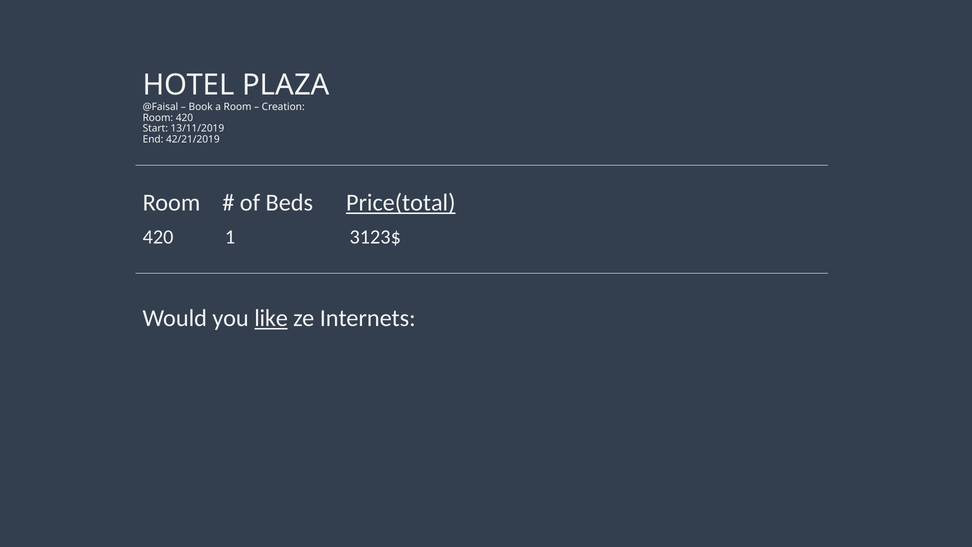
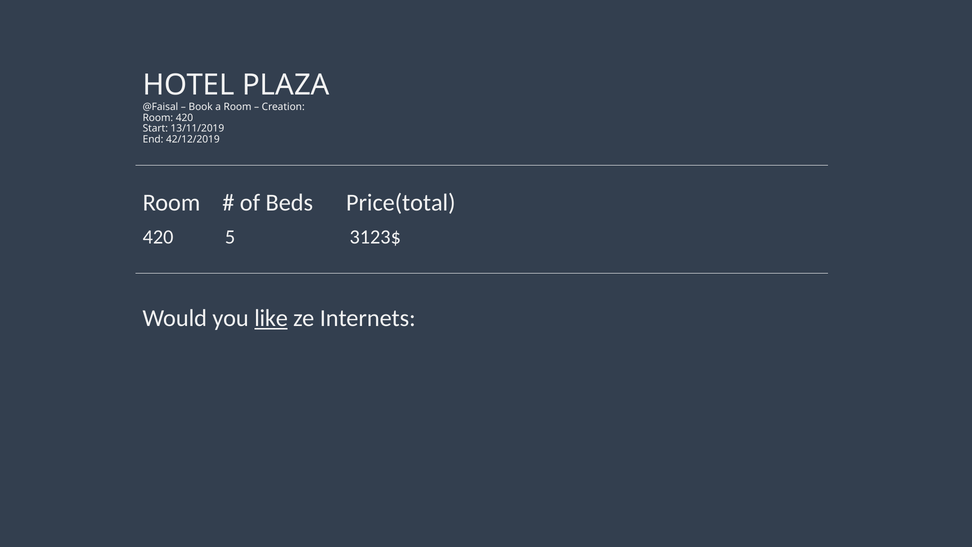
42/21/2019: 42/21/2019 -> 42/12/2019 (193, 140)
Price(total underline: present -> none (401, 203)
1: 1 -> 5 (230, 237)
